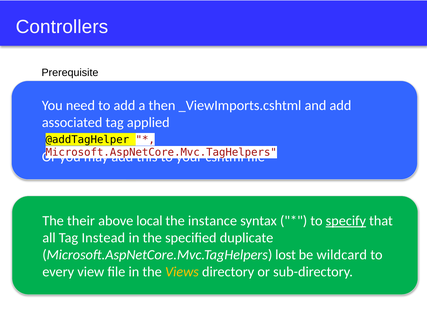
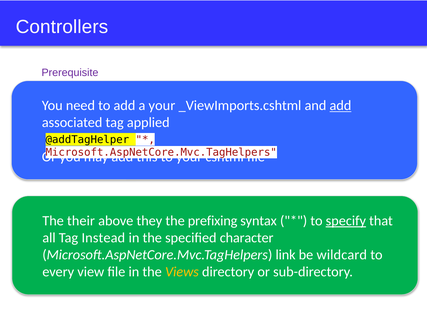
Prerequisite colour: black -> purple (70, 73)
a then: then -> your (162, 106)
add underline: none -> present (340, 106)
local: local -> they (149, 221)
instance: instance -> prefixing (213, 221)
duplicate: duplicate -> character (247, 238)
lost: lost -> link (286, 255)
